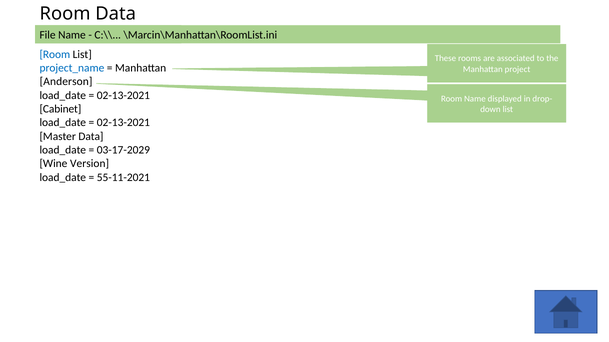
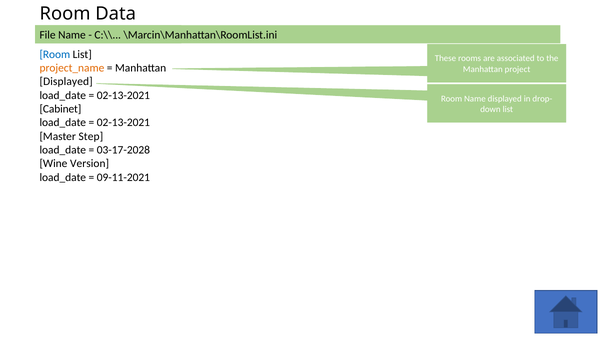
project_name colour: blue -> orange (72, 68)
Anderson: Anderson -> Displayed (66, 82)
Master Data: Data -> Step (91, 137)
03-17-2029: 03-17-2029 -> 03-17-2028 (123, 150)
55-11-2021: 55-11-2021 -> 09-11-2021 (123, 178)
